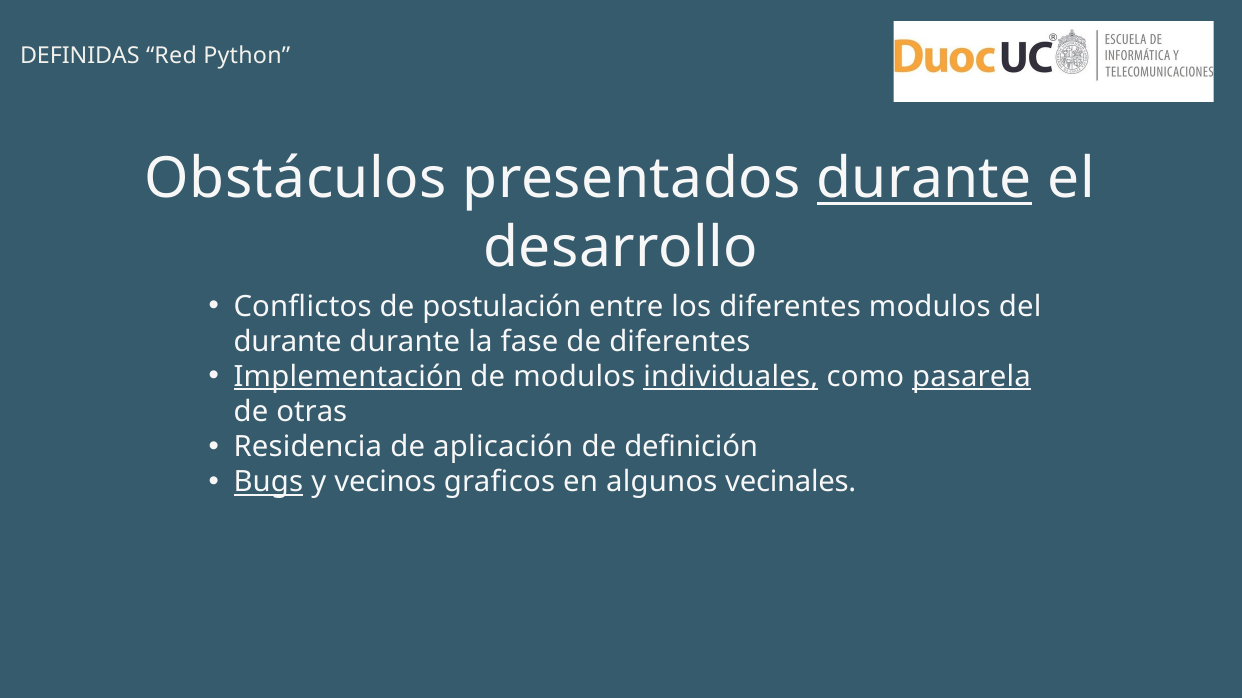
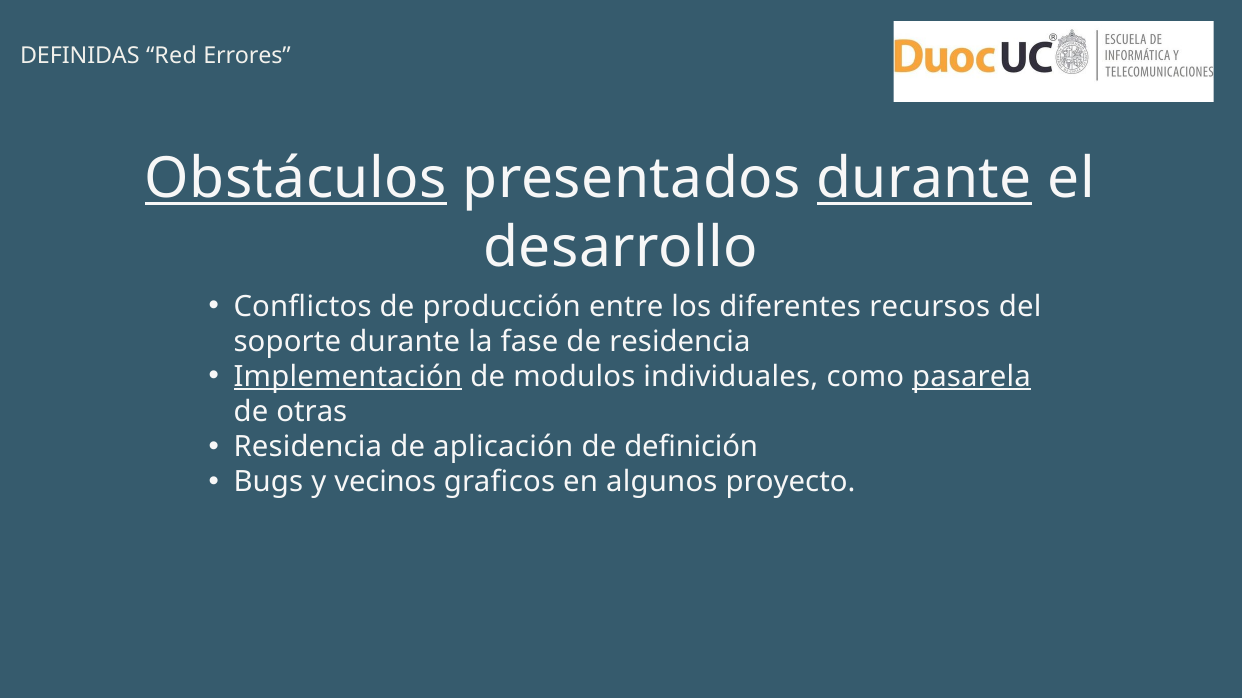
Python: Python -> Errores (247, 56)
Obstáculos underline: none -> present (296, 179)
postulación: postulación -> producción (502, 307)
diferentes modulos: modulos -> recursos (930, 307)
durante: durante -> soporte (287, 342)
de diferentes: diferentes -> residencia (680, 342)
individuales underline: present -> none (731, 377)
Bugs underline: present -> none (268, 483)
vecinales: vecinales -> proyecto (791, 483)
